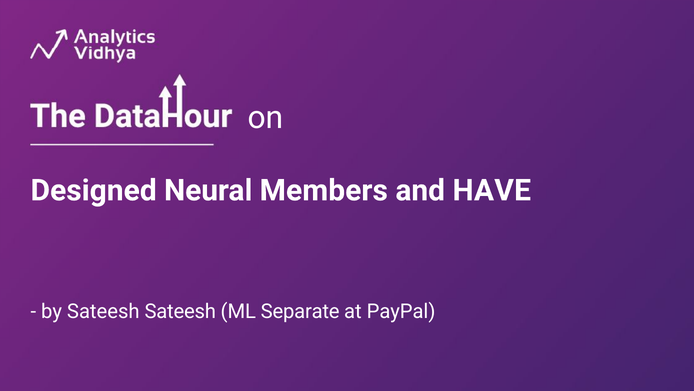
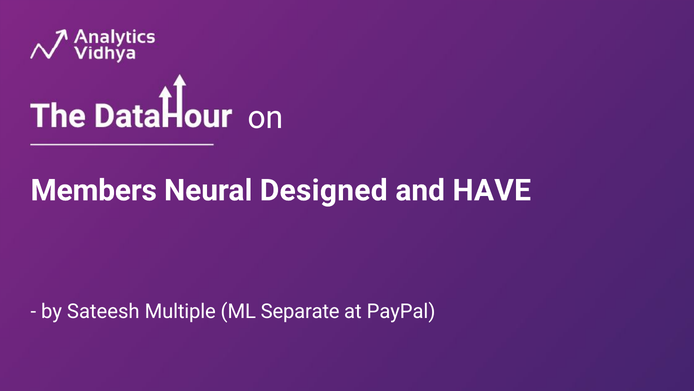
Designed: Designed -> Members (94, 190)
Members: Members -> Designed (324, 190)
Sateesh Sateesh: Sateesh -> Multiple (180, 311)
